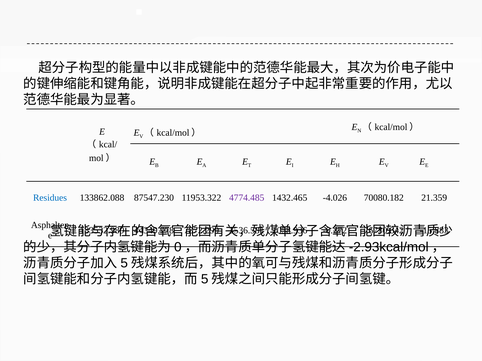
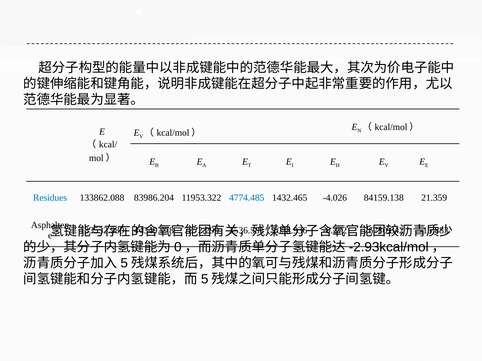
87547.230: 87547.230 -> 83986.204 (154, 198)
4774.485 colour: purple -> blue (247, 198)
70080.182: 70080.182 -> 84159.138 (384, 198)
